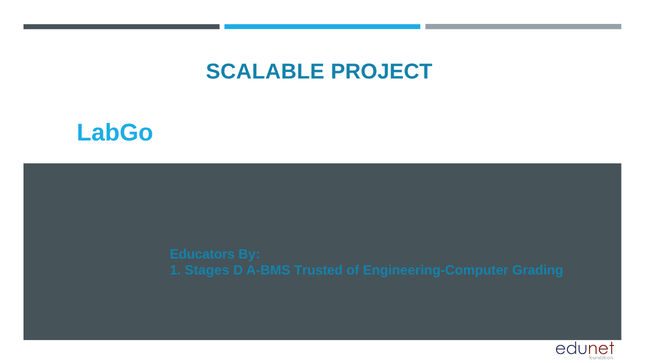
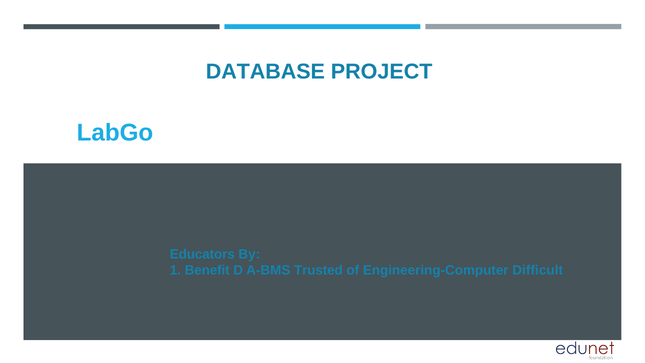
SCALABLE: SCALABLE -> DATABASE (265, 72)
Stages: Stages -> Benefit (207, 270)
Grading: Grading -> Difficult (538, 270)
